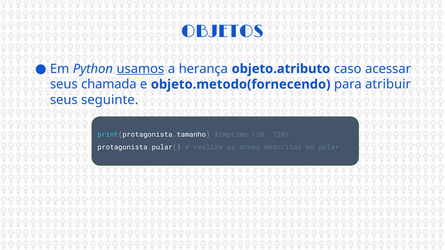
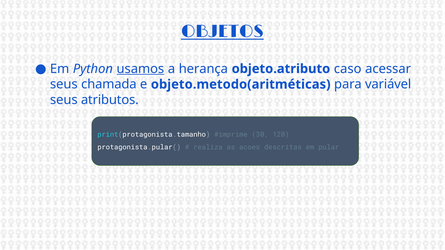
OBJETOS underline: none -> present (222, 32)
objeto.metodo(fornecendo: objeto.metodo(fornecendo -> objeto.metodo(aritméticas (241, 84)
atribuir: atribuir -> variável (388, 84)
seguinte: seguinte -> atributos (110, 100)
